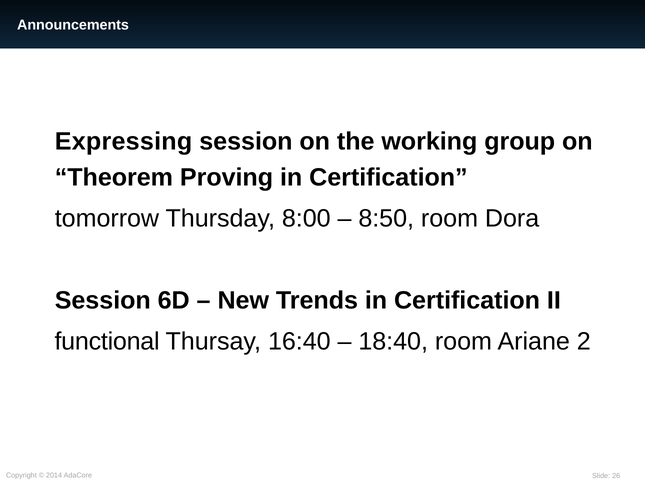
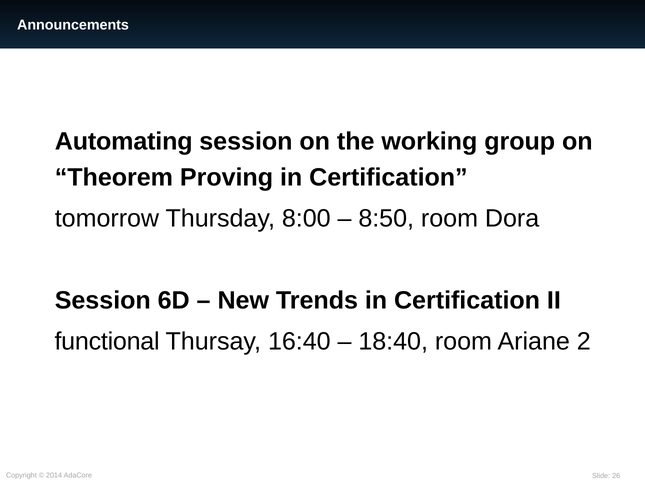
Expressing: Expressing -> Automating (124, 142)
